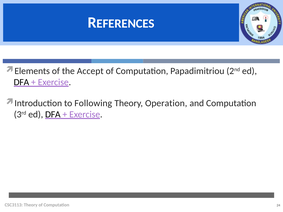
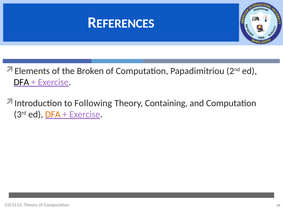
Accept: Accept -> Broken (90, 71)
Operation: Operation -> Containing (166, 103)
DFA colour: black -> orange (53, 115)
